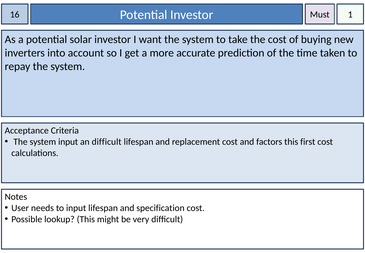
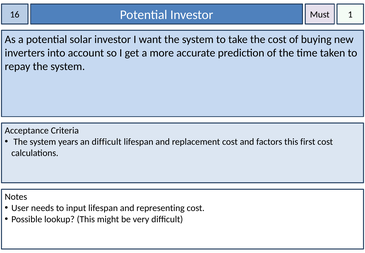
system input: input -> years (68, 142)
specification: specification -> representing (161, 208)
